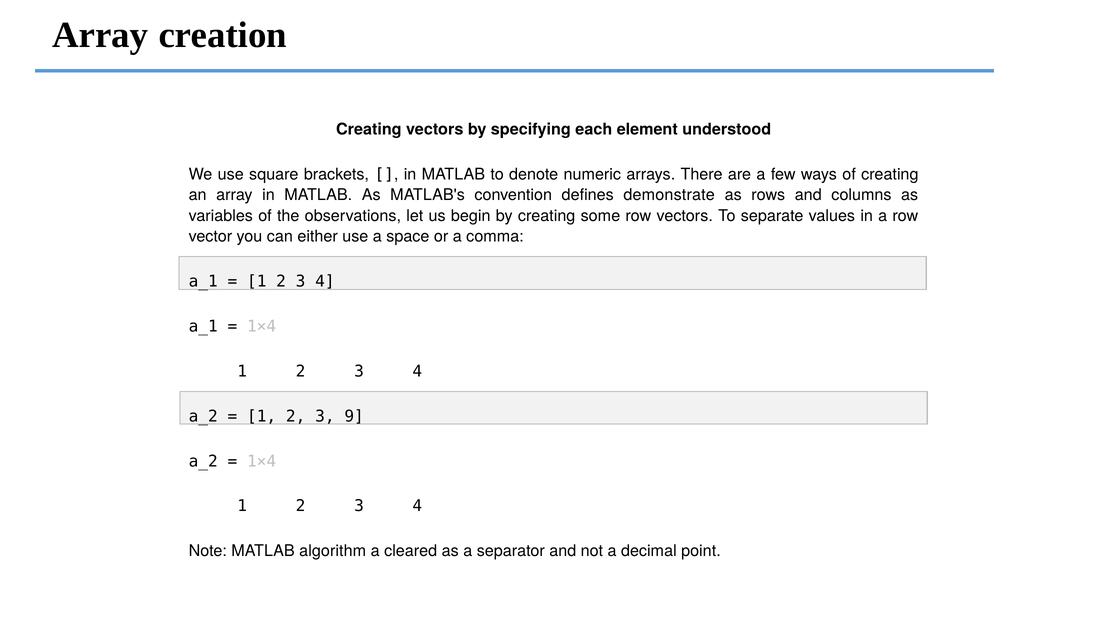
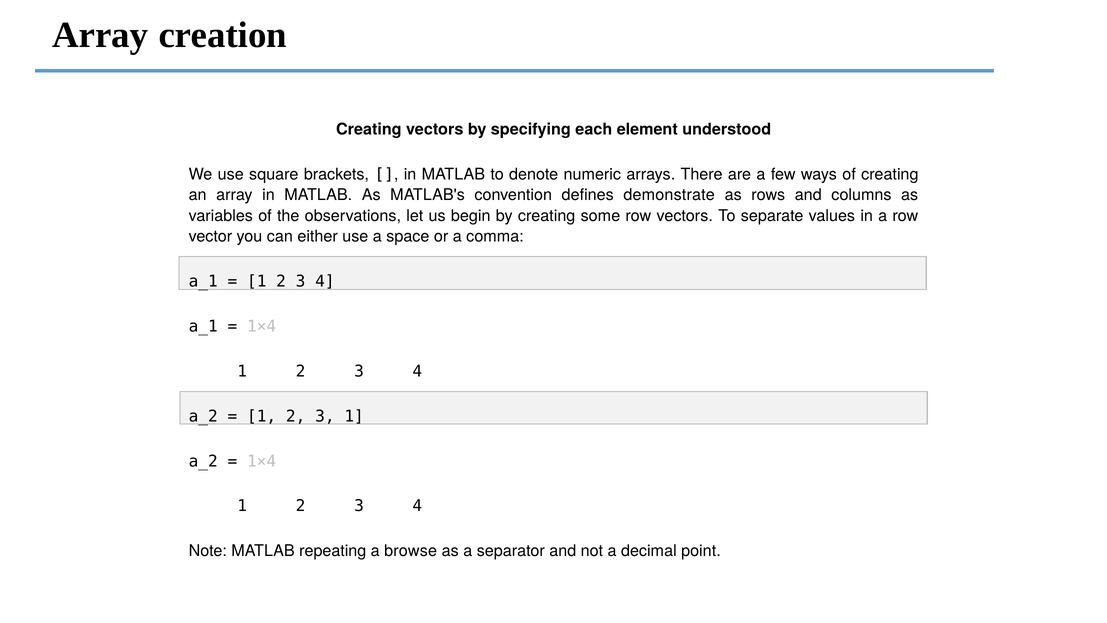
3 9: 9 -> 1 (354, 416)
algorithm: algorithm -> repeating (333, 551)
cleared: cleared -> browse (411, 551)
